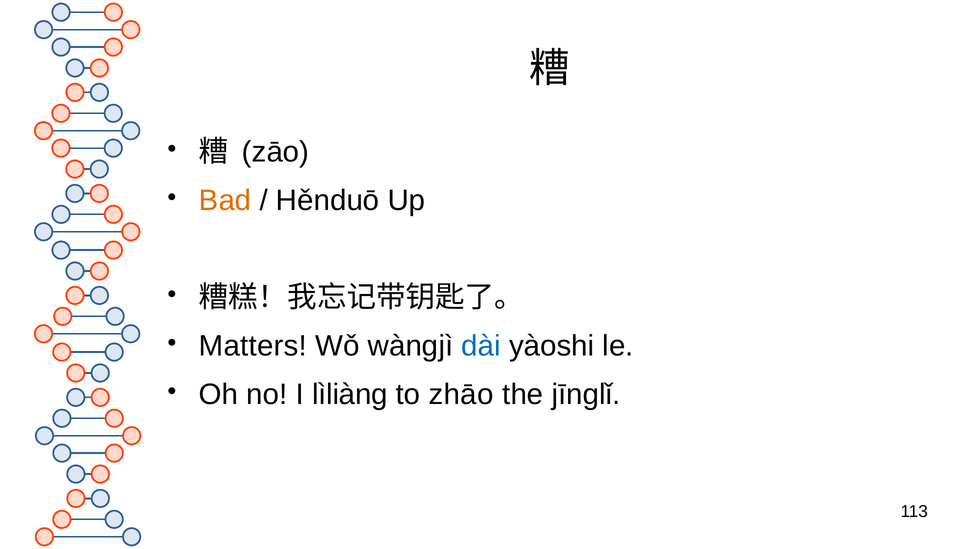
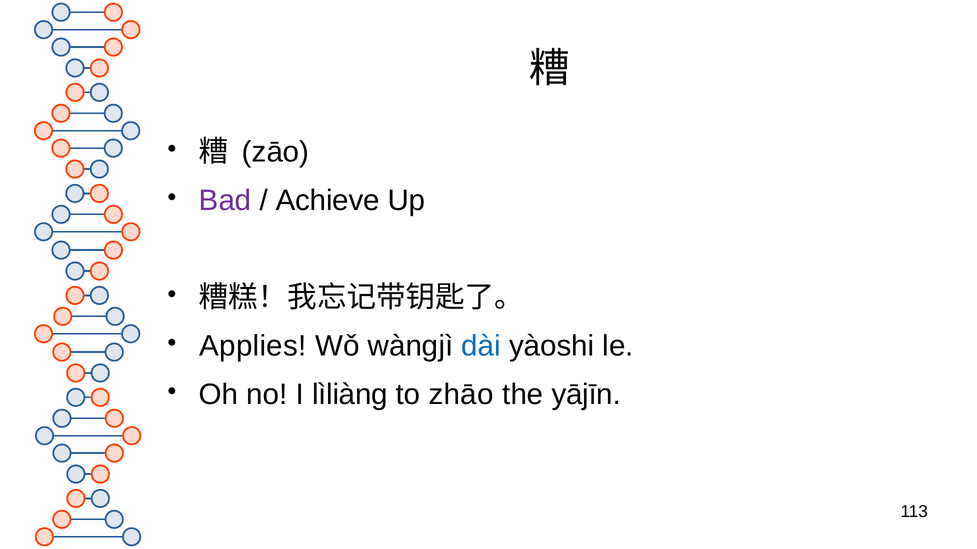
Bad colour: orange -> purple (225, 201)
Hěnduō: Hěnduō -> Achieve (328, 201)
Matters: Matters -> Applies (253, 346)
jīnglǐ: jīnglǐ -> yājīn (586, 395)
